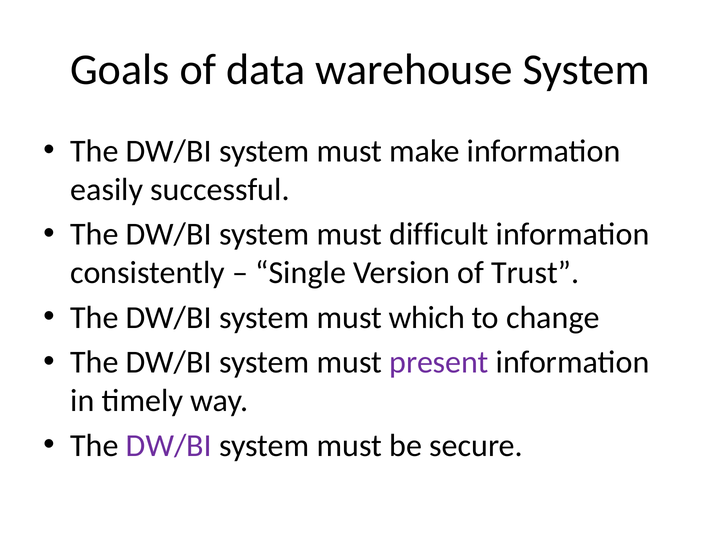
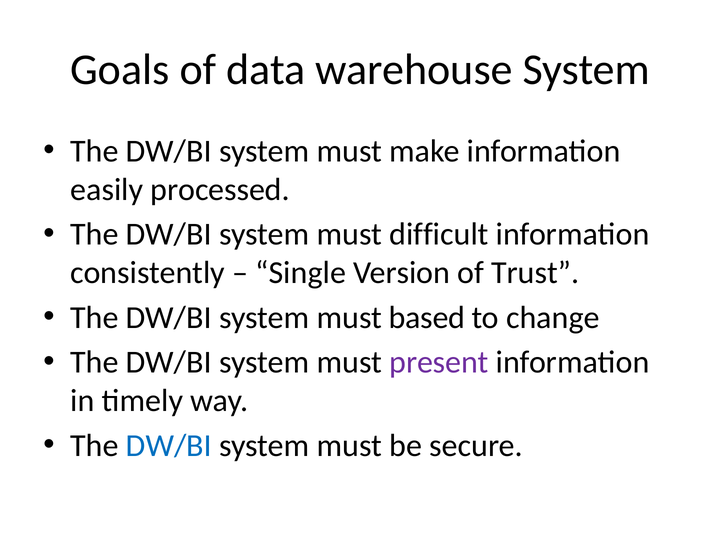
successful: successful -> processed (220, 190)
which: which -> based (427, 318)
DW/BI colour: purple -> blue (169, 446)
